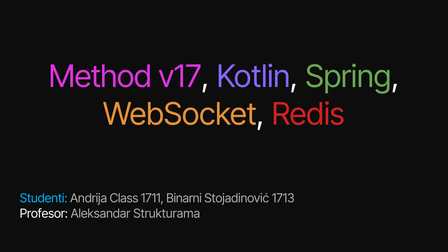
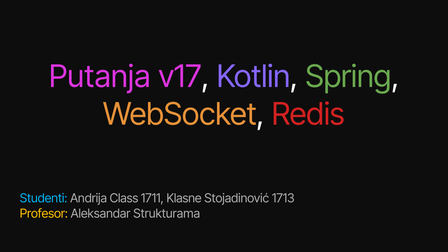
Method: Method -> Putanja (100, 77)
Binarni: Binarni -> Klasne (184, 199)
Profesor colour: white -> yellow (44, 214)
